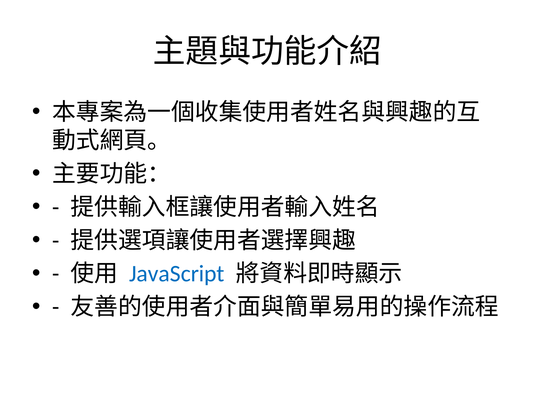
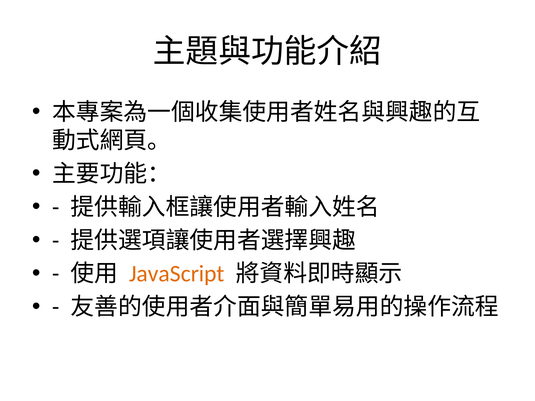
JavaScript colour: blue -> orange (177, 274)
